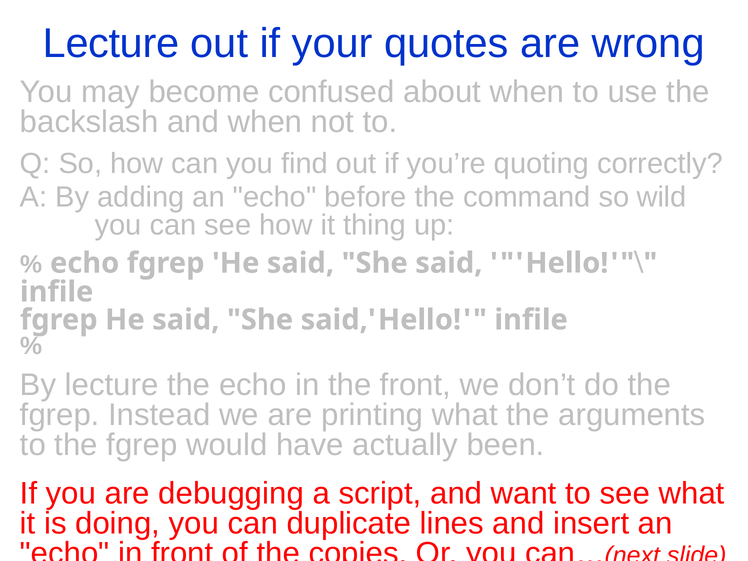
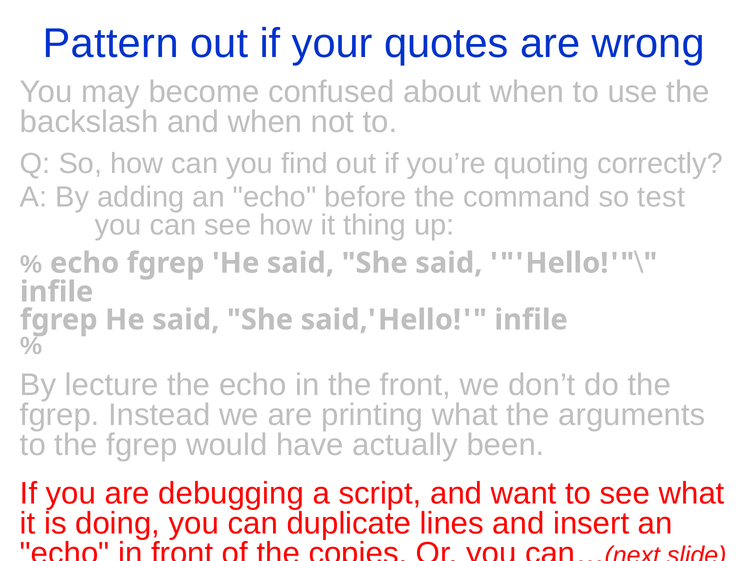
Lecture: Lecture -> Pattern (111, 43)
wild: wild -> test (661, 197)
